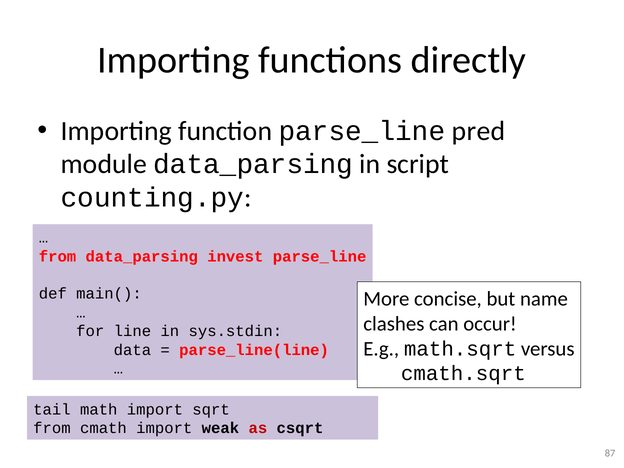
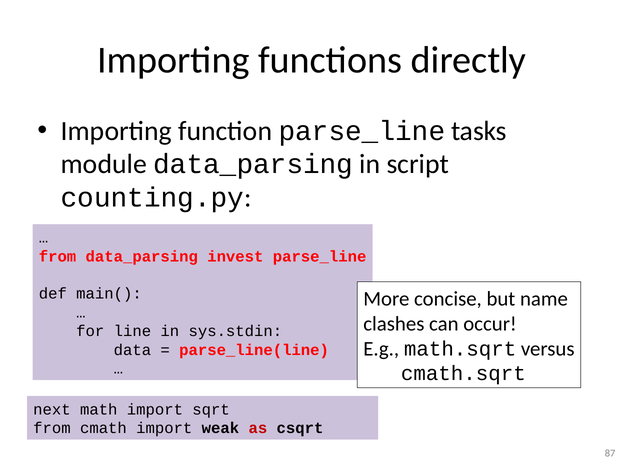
pred: pred -> tasks (479, 131)
tail: tail -> next (52, 409)
